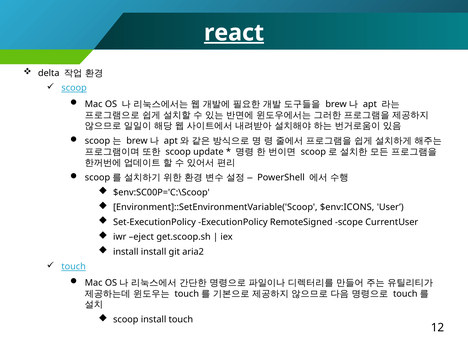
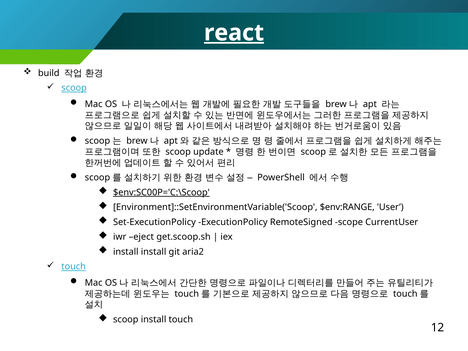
delta: delta -> build (49, 73)
$env:SC00P='C:\Scoop underline: none -> present (161, 192)
$env:ICONS: $env:ICONS -> $env:RANGE (347, 207)
